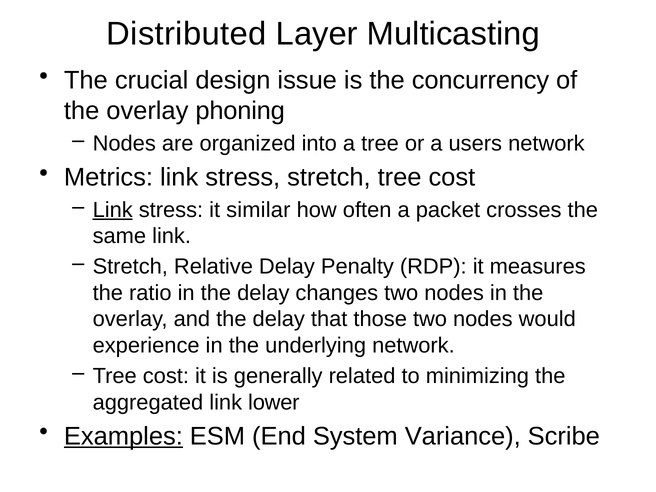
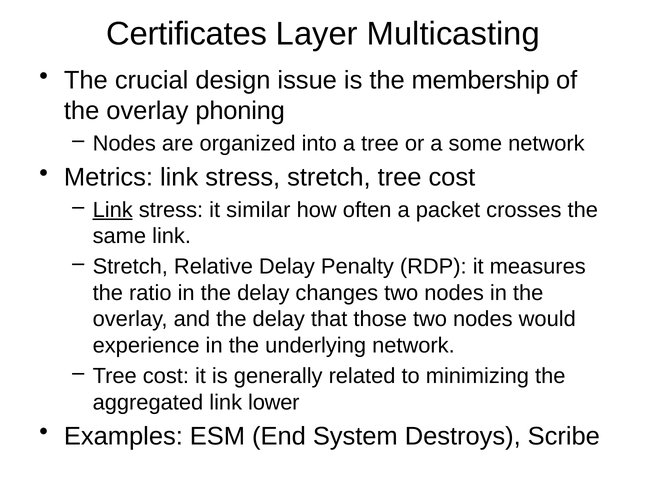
Distributed: Distributed -> Certificates (187, 34)
concurrency: concurrency -> membership (481, 80)
users: users -> some (475, 144)
Examples underline: present -> none (123, 436)
Variance: Variance -> Destroys (463, 436)
